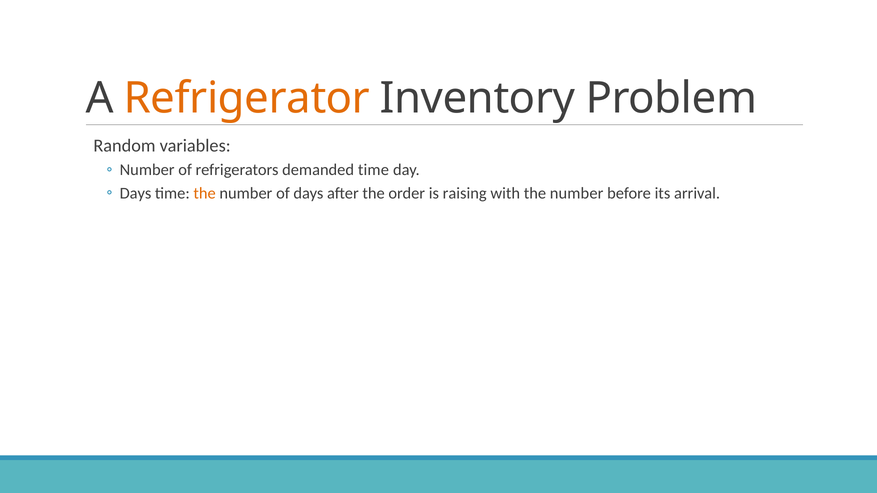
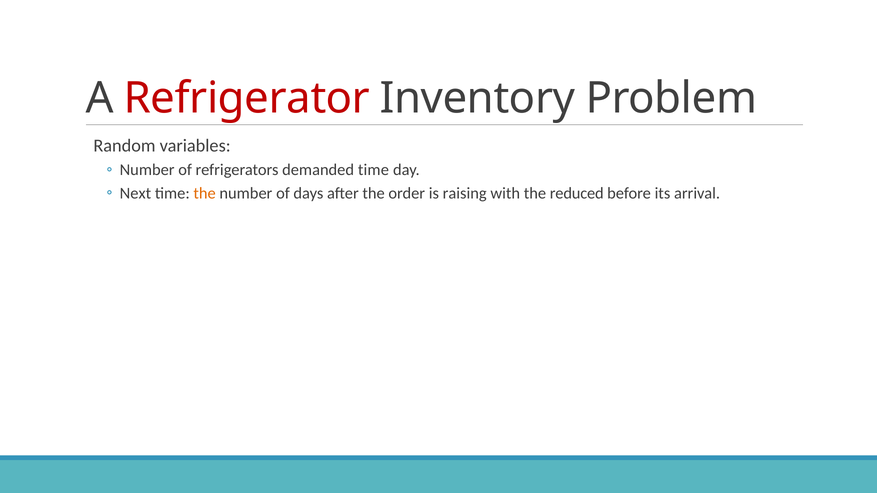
Refrigerator colour: orange -> red (247, 98)
Days: Days -> Next (135, 193)
with the number: number -> reduced (577, 193)
